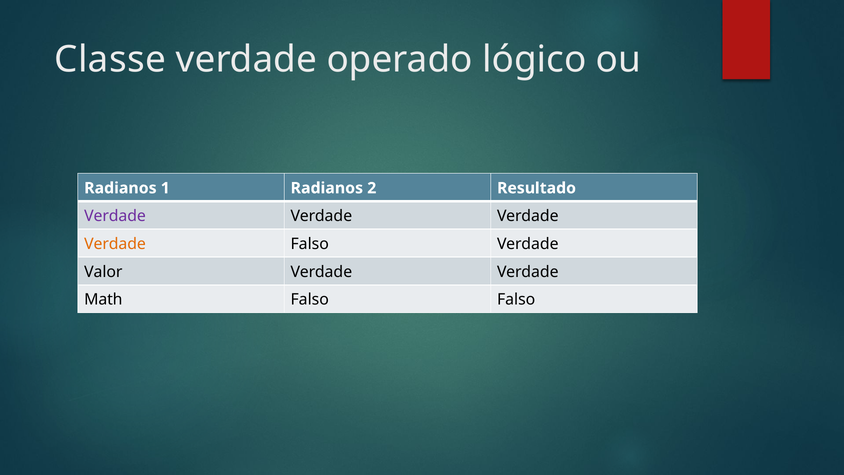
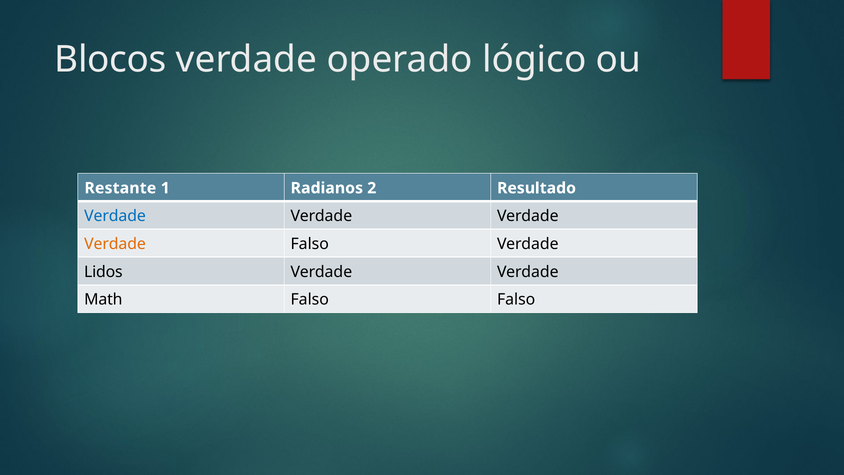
Classe: Classe -> Blocos (111, 60)
Radianos: Radianos -> Restante (120, 188)
Verdade colour: purple -> blue (115, 216)
Valor: Valor -> Lidos (103, 272)
